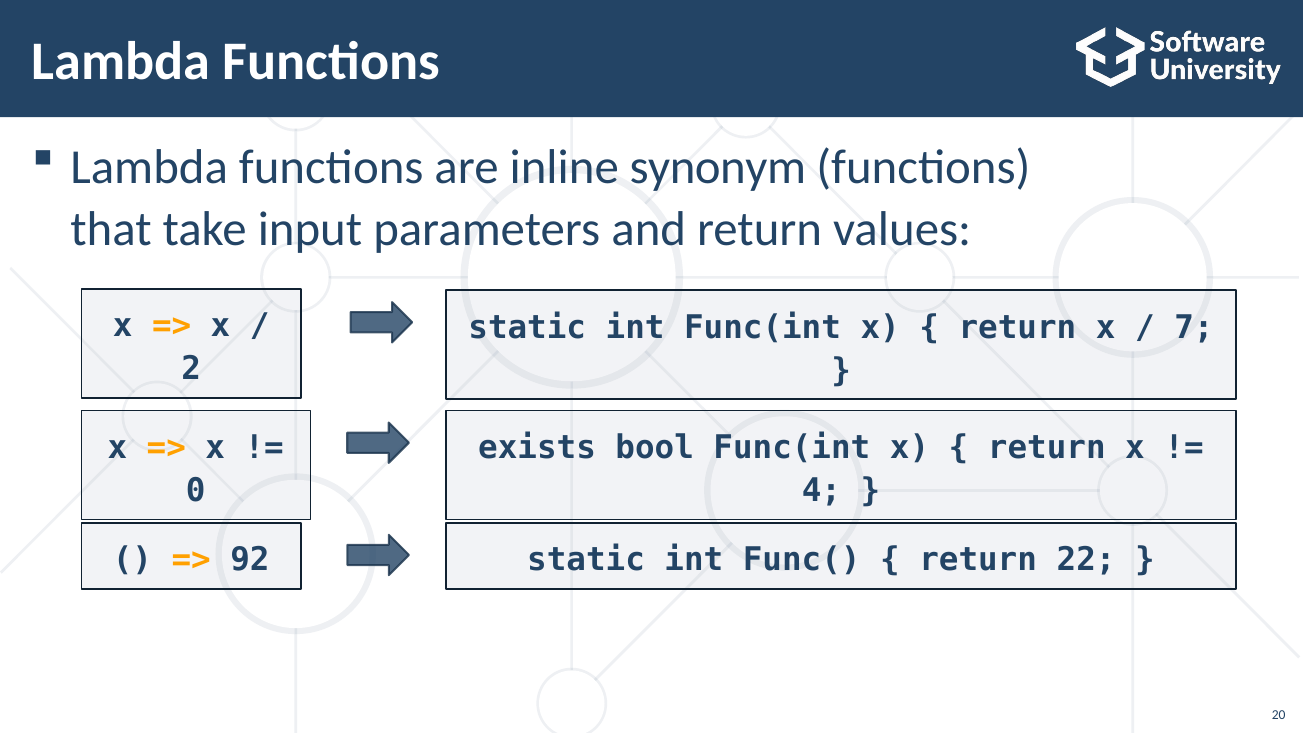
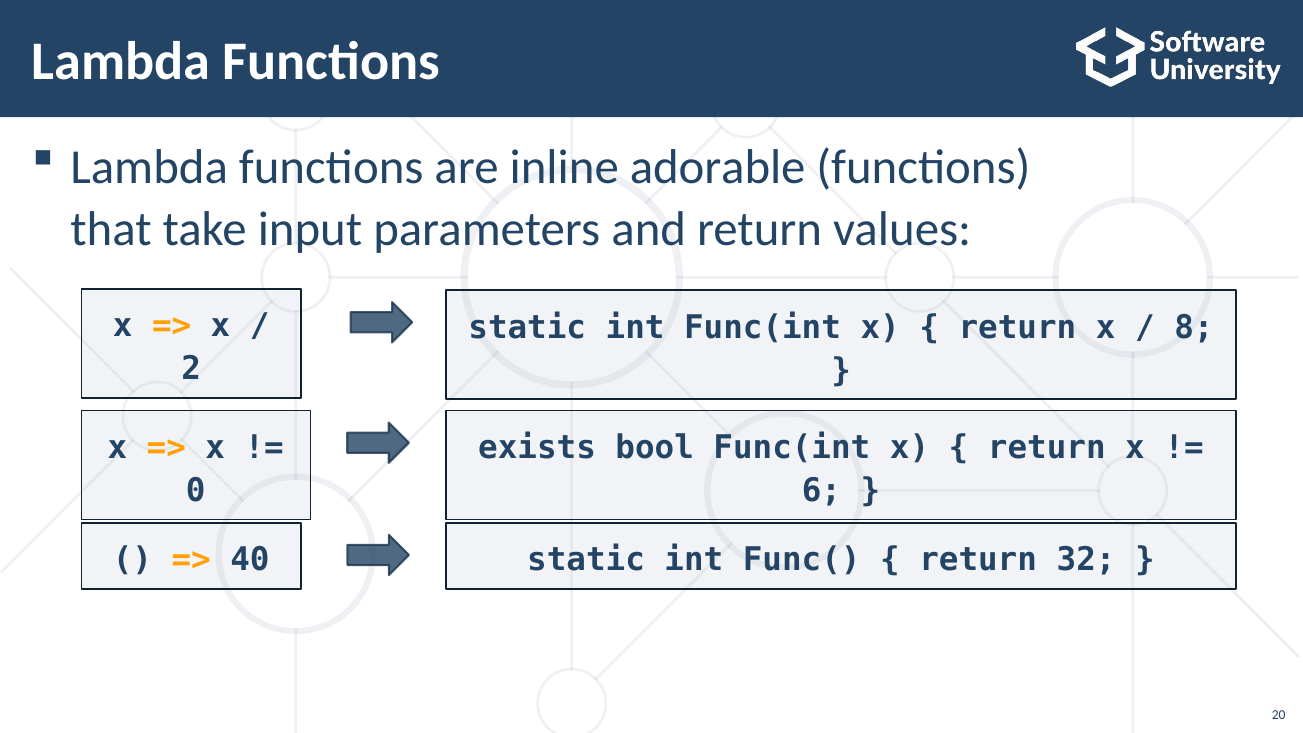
synonym: synonym -> adorable (718, 167)
7: 7 -> 8 (1194, 327)
4: 4 -> 6 (821, 491)
92: 92 -> 40 (250, 560)
22: 22 -> 32 (1086, 560)
